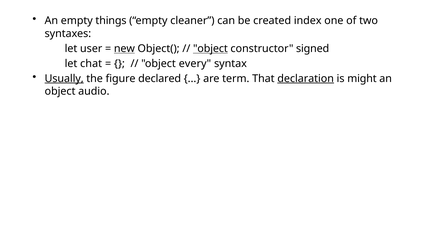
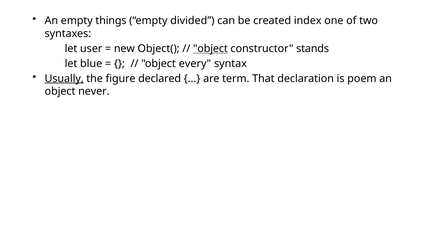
cleaner: cleaner -> divided (192, 21)
new underline: present -> none (124, 49)
signed: signed -> stands (313, 49)
chat: chat -> blue (91, 63)
declaration underline: present -> none (306, 78)
might: might -> poem (362, 78)
audio: audio -> never (94, 91)
